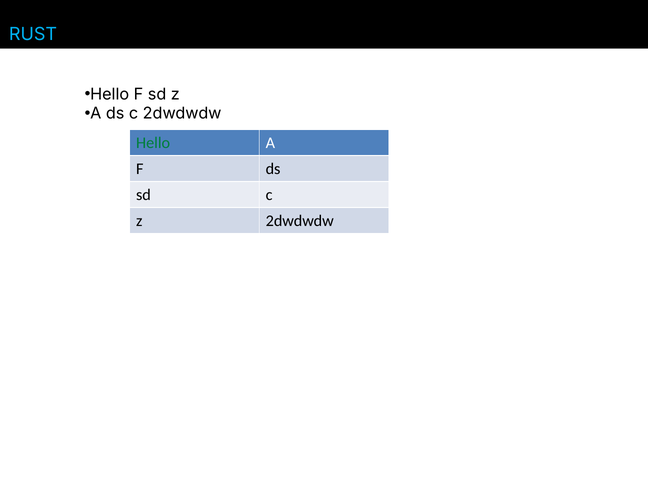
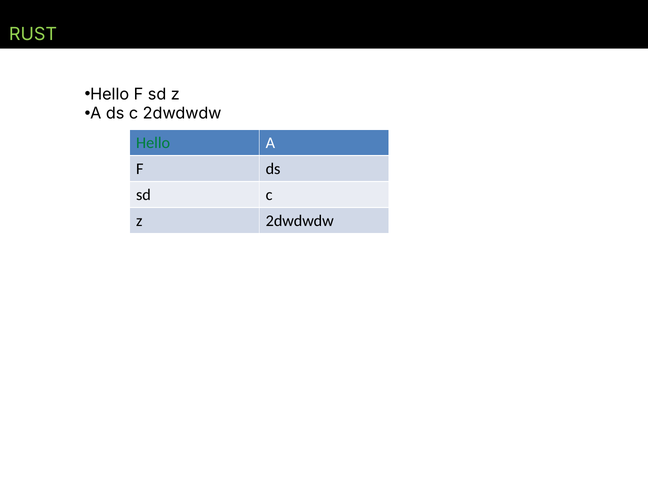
RUST colour: light blue -> light green (33, 34)
